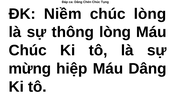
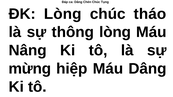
ĐK Niềm: Niềm -> Lòng (63, 14)
chúc lòng: lòng -> tháo (150, 14)
Chúc: Chúc -> Nâng (28, 51)
